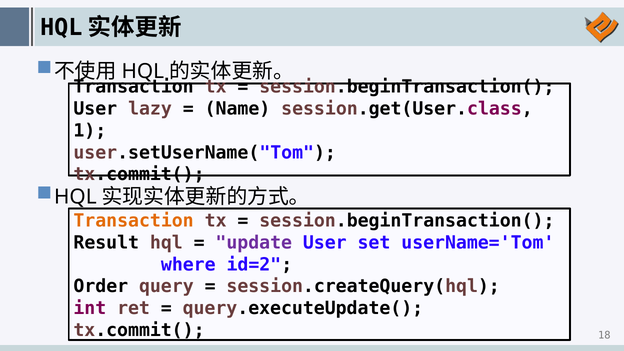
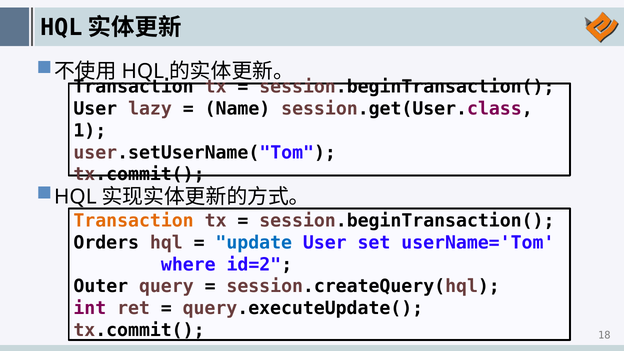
Result: Result -> Orders (106, 243)
update colour: purple -> blue (254, 243)
Order: Order -> Outer (101, 286)
